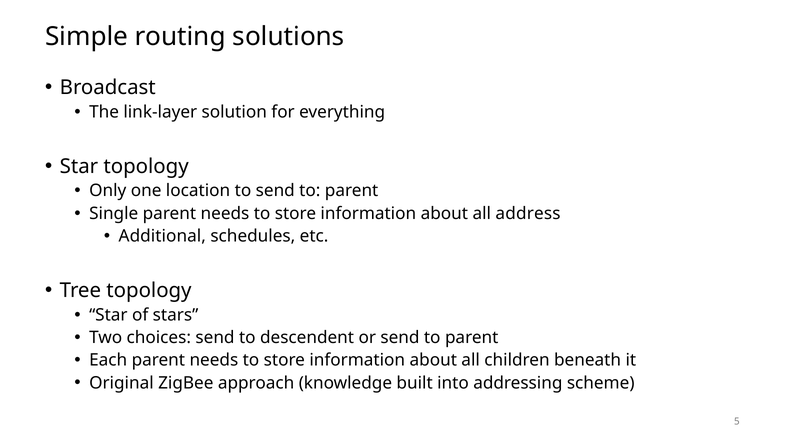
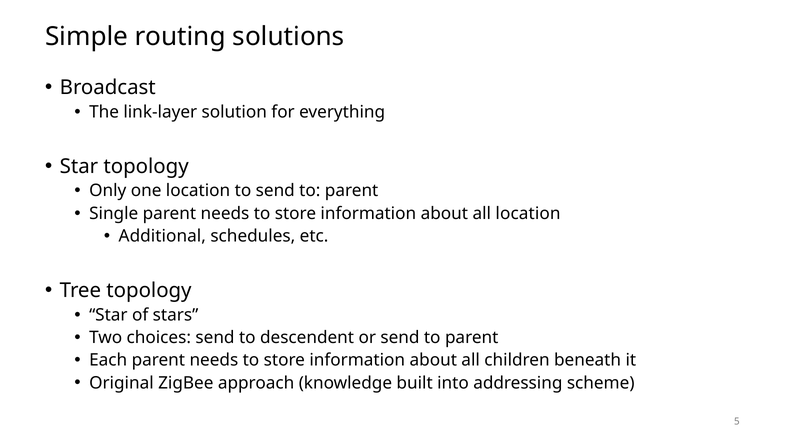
all address: address -> location (528, 213)
